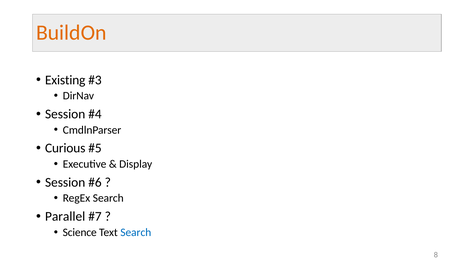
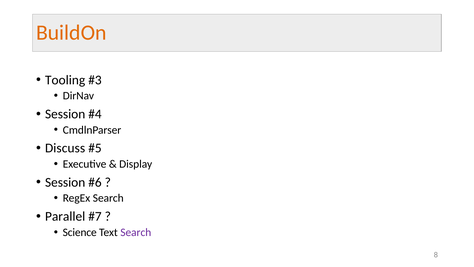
Existing: Existing -> Tooling (65, 80)
Curious: Curious -> Discuss (65, 148)
Search colour: blue -> purple (136, 232)
